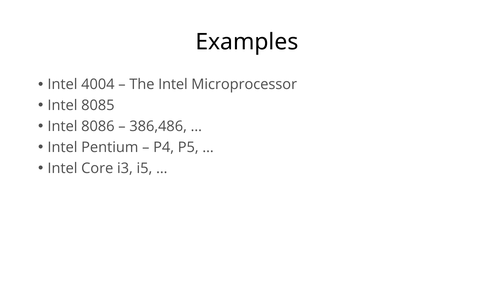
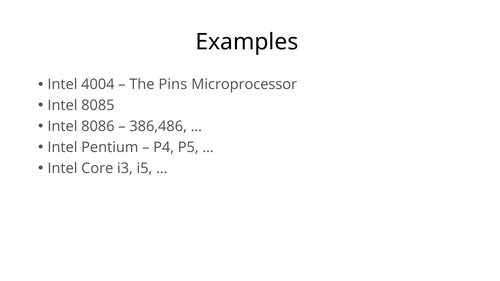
The Intel: Intel -> Pins (173, 85)
